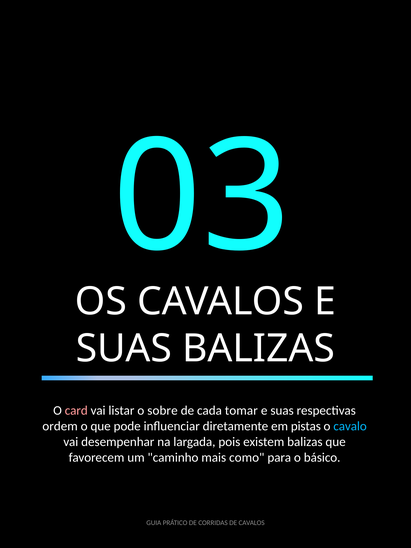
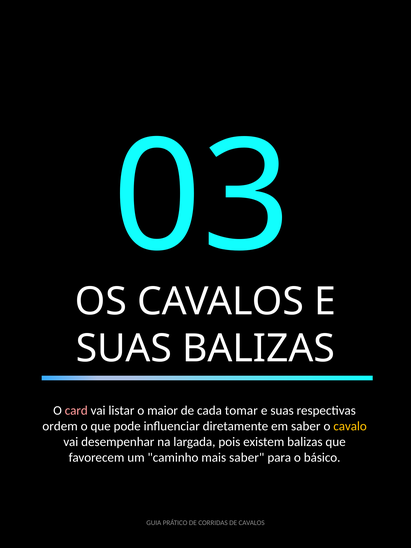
sobre: sobre -> maior (163, 411)
em pistas: pistas -> saber (306, 426)
cavalo colour: light blue -> yellow (350, 426)
mais como: como -> saber (247, 458)
